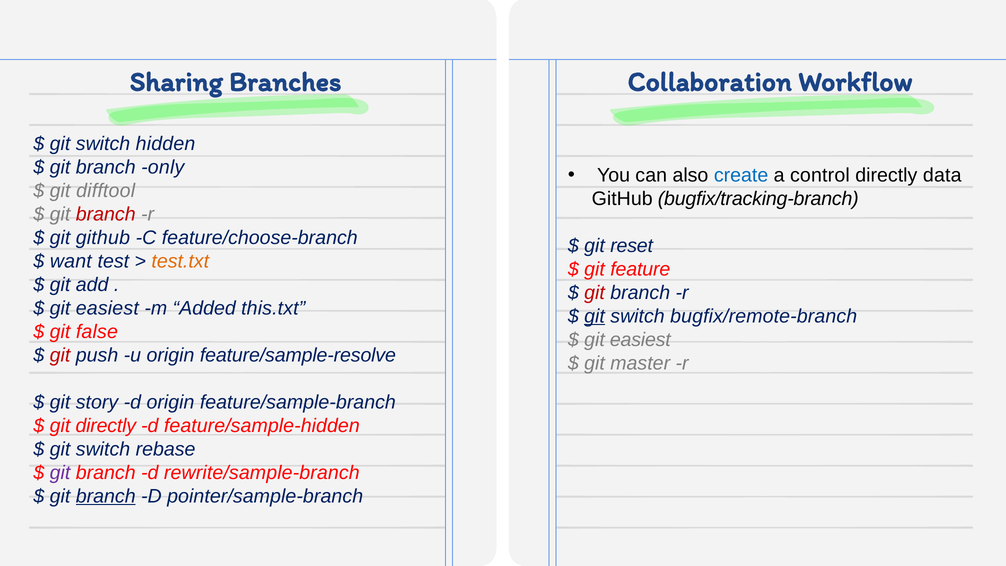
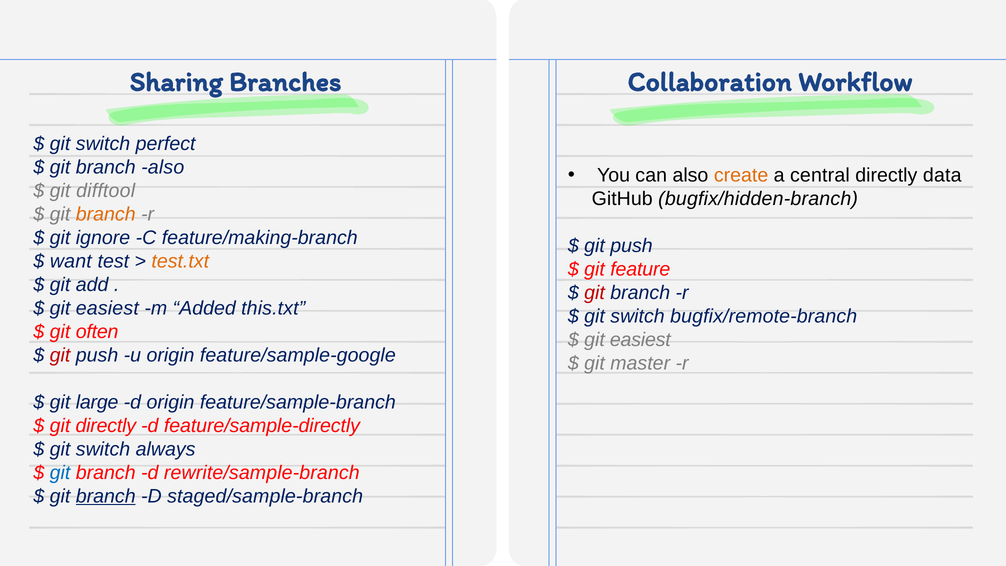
hidden: hidden -> perfect (166, 144)
branch only: only -> also (163, 167)
create colour: blue -> orange (741, 175)
control: control -> central (820, 175)
bugfix/tracking-branch: bugfix/tracking-branch -> bugfix/hidden-branch (758, 199)
branch colour: red -> orange (106, 214)
git github: github -> ignore (103, 238)
feature/choose-branch: feature/choose-branch -> feature/making-branch (260, 238)
reset: reset -> push (631, 246)
git underline: present -> none (594, 316)
false: false -> often (97, 332)
feature/sample-resolve: feature/sample-resolve -> feature/sample-google (298, 355)
story: story -> large (97, 402)
feature/sample-hidden: feature/sample-hidden -> feature/sample-directly (262, 426)
rebase: rebase -> always (166, 449)
git colour: purple -> blue (60, 473)
pointer/sample-branch: pointer/sample-branch -> staged/sample-branch (265, 496)
